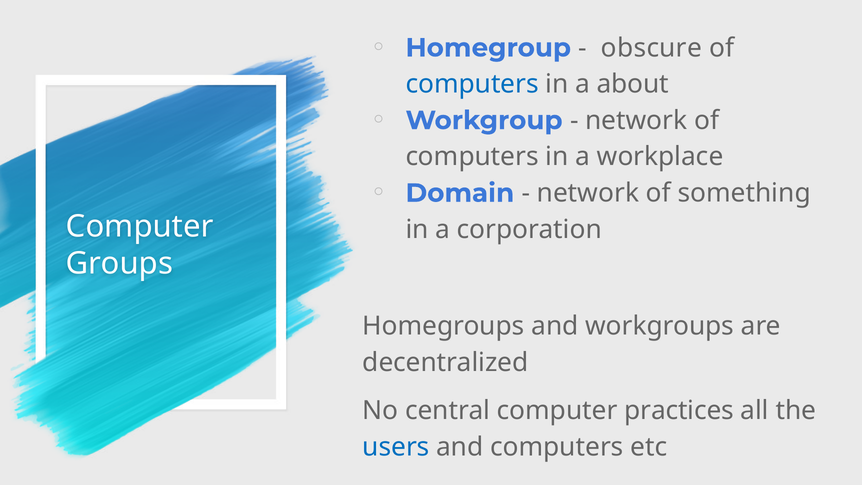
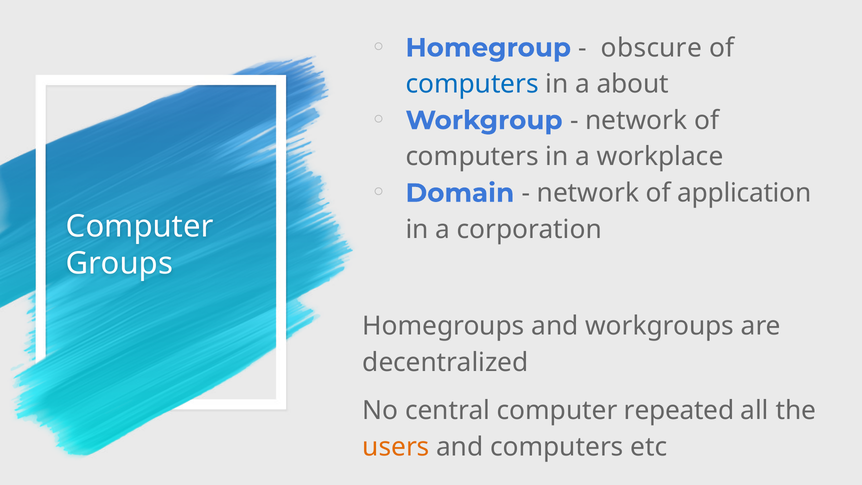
something: something -> application (744, 193)
practices: practices -> repeated (679, 411)
users colour: blue -> orange (396, 447)
